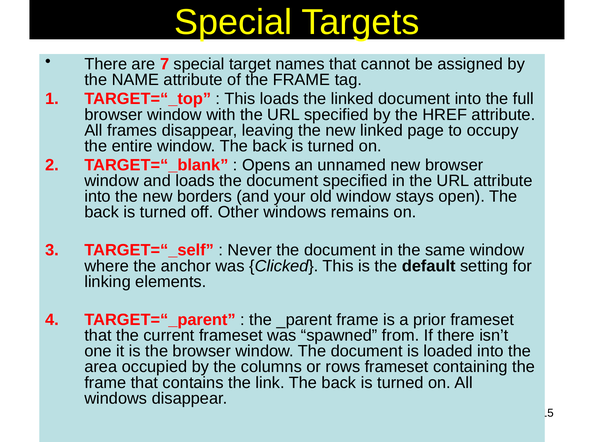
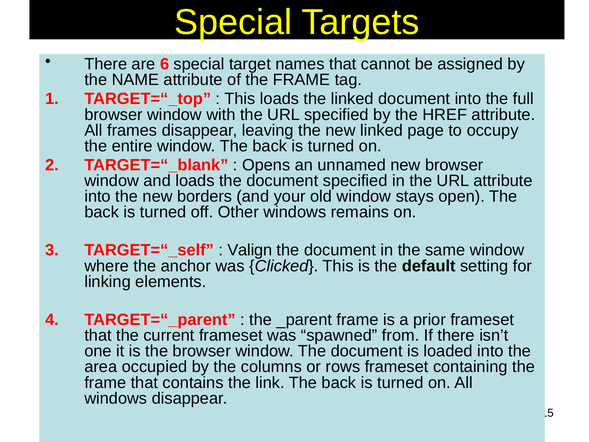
7: 7 -> 6 (165, 64)
Never: Never -> Valign (250, 250)
